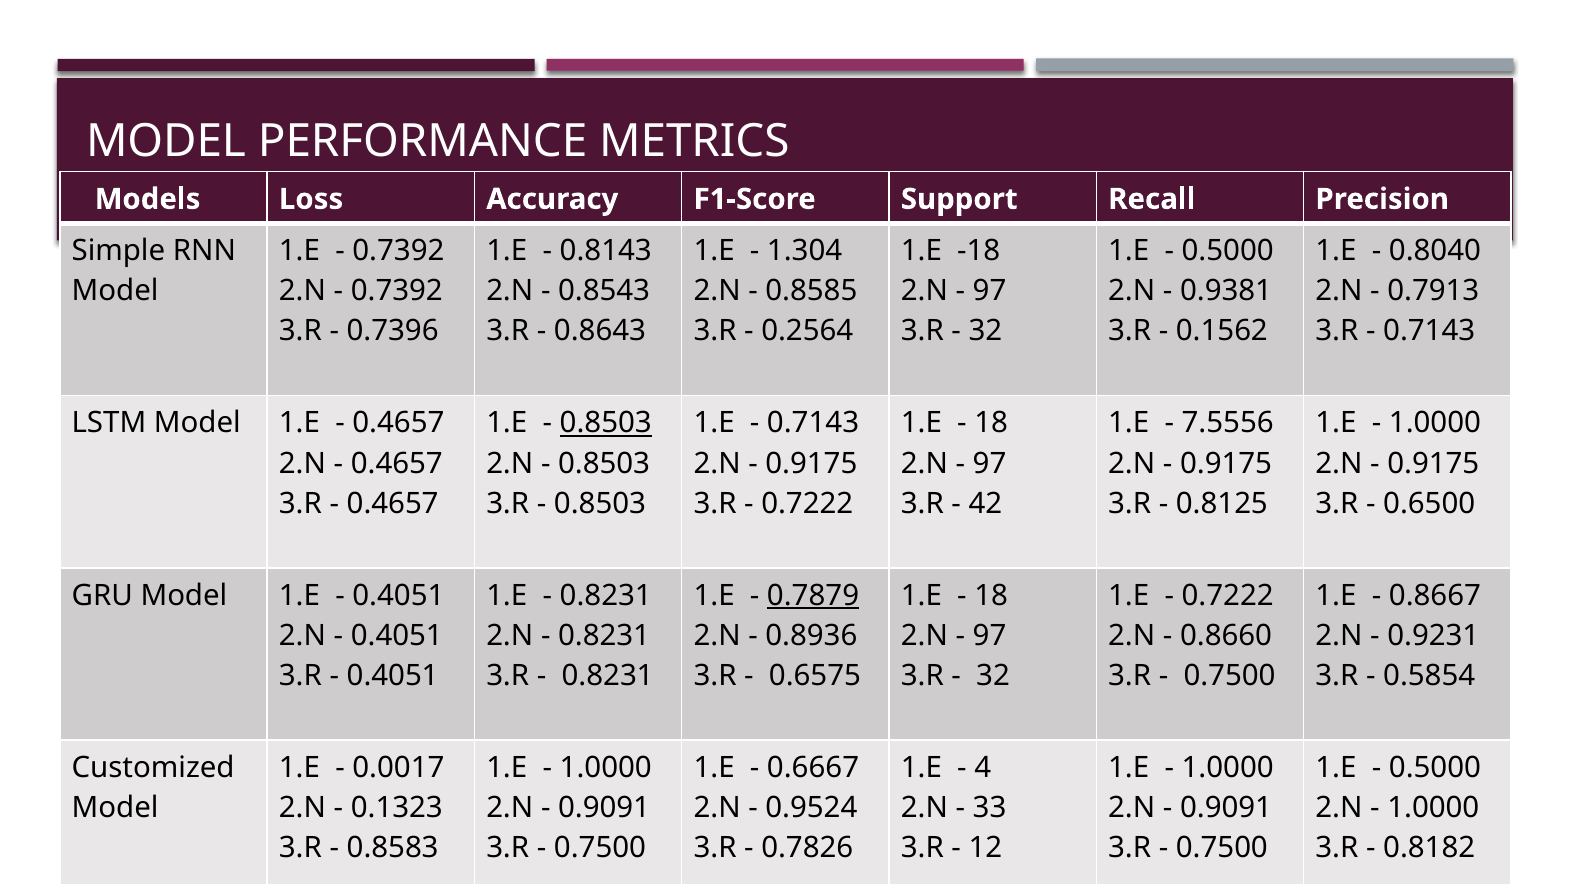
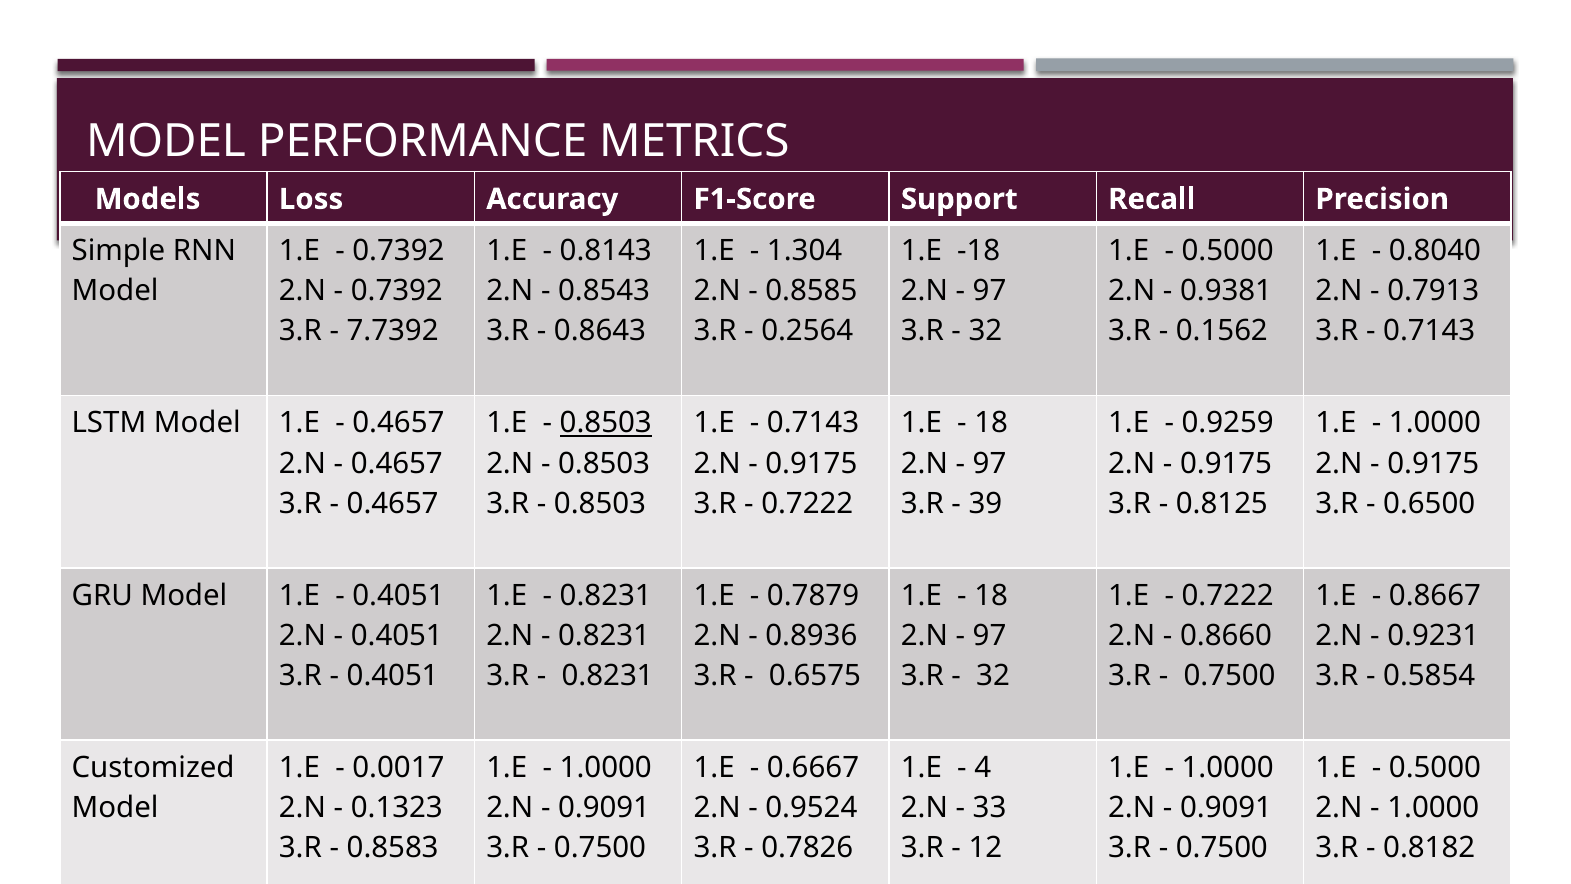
0.7396: 0.7396 -> 7.7392 (393, 331)
7.5556: 7.5556 -> 0.9259 (1228, 423)
42: 42 -> 39 (985, 503)
0.7879 underline: present -> none (813, 595)
